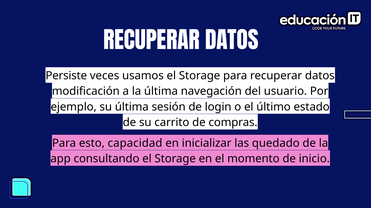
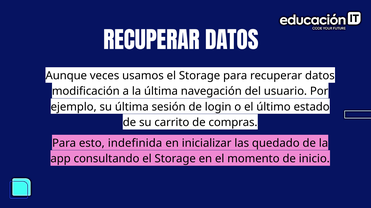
Persiste: Persiste -> Aunque (66, 76)
capacidad: capacidad -> indefinida (135, 144)
